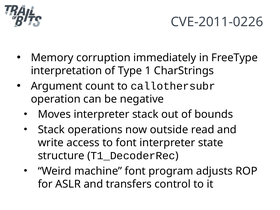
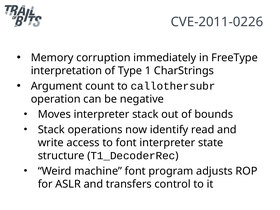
outside: outside -> identify (169, 130)
